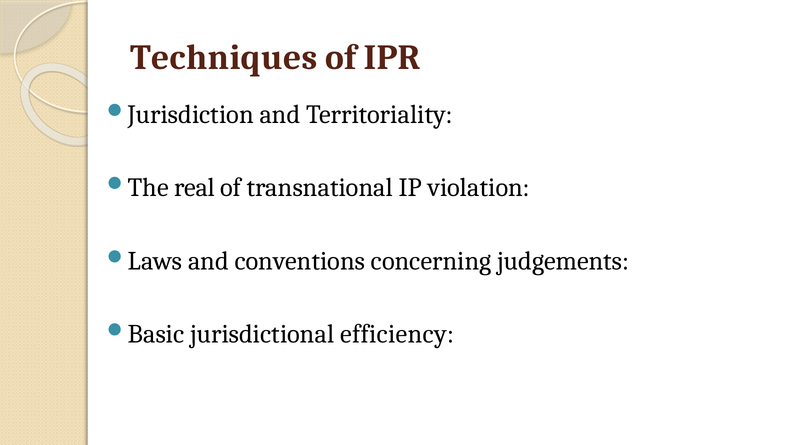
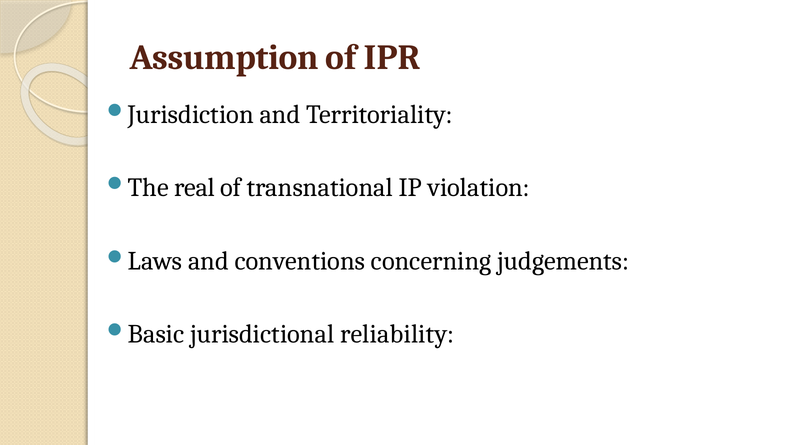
Techniques: Techniques -> Assumption (224, 57)
efficiency: efficiency -> reliability (397, 335)
